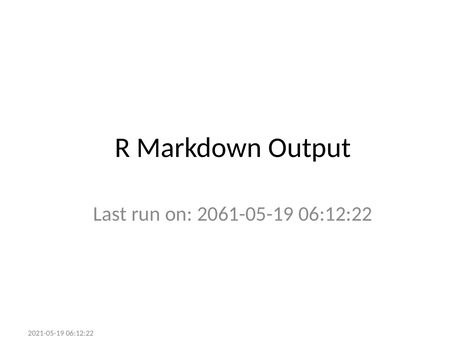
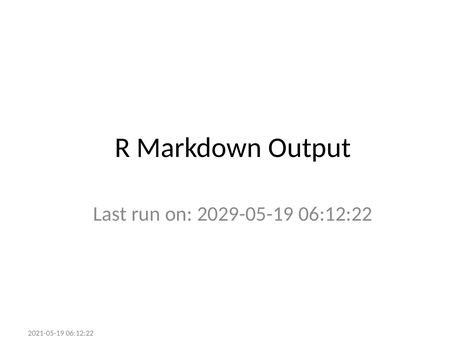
2061-05-19: 2061-05-19 -> 2029-05-19 (245, 214)
